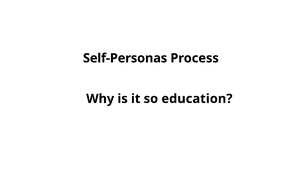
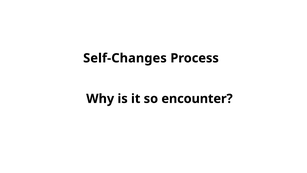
Self-Personas: Self-Personas -> Self-Changes (125, 58)
education: education -> encounter (197, 99)
